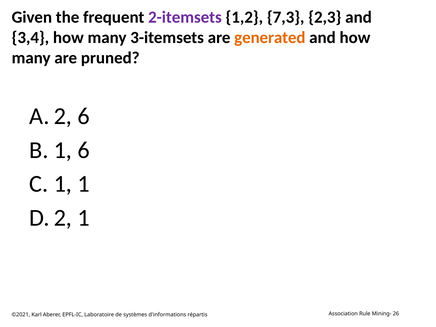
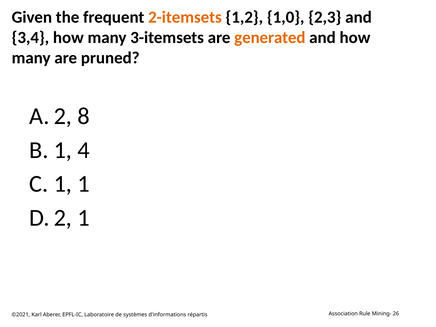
2-itemsets colour: purple -> orange (185, 17)
7,3: 7,3 -> 1,0 (286, 17)
6: 6 -> 8 (84, 116)
6: 6 -> 4 (84, 150)
